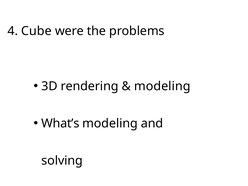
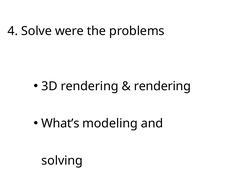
Cube: Cube -> Solve (37, 31)
modeling: modeling -> rendering (162, 86)
